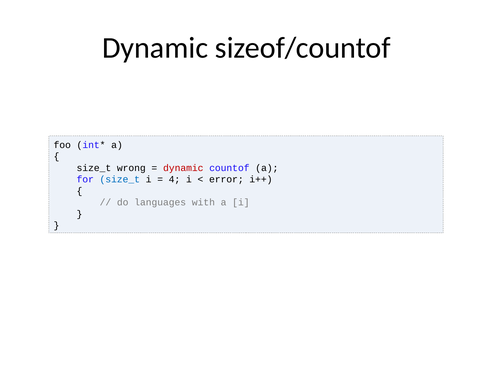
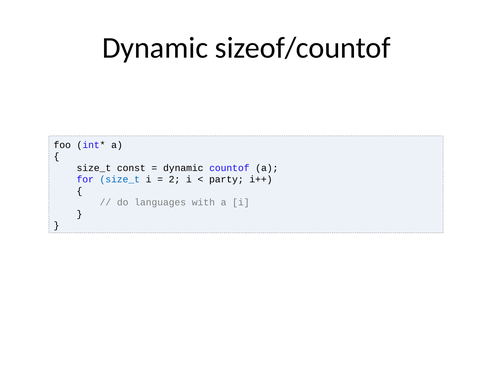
wrong: wrong -> const (131, 168)
dynamic colour: red -> black (183, 168)
4: 4 -> 2 (174, 179)
error: error -> party (226, 179)
